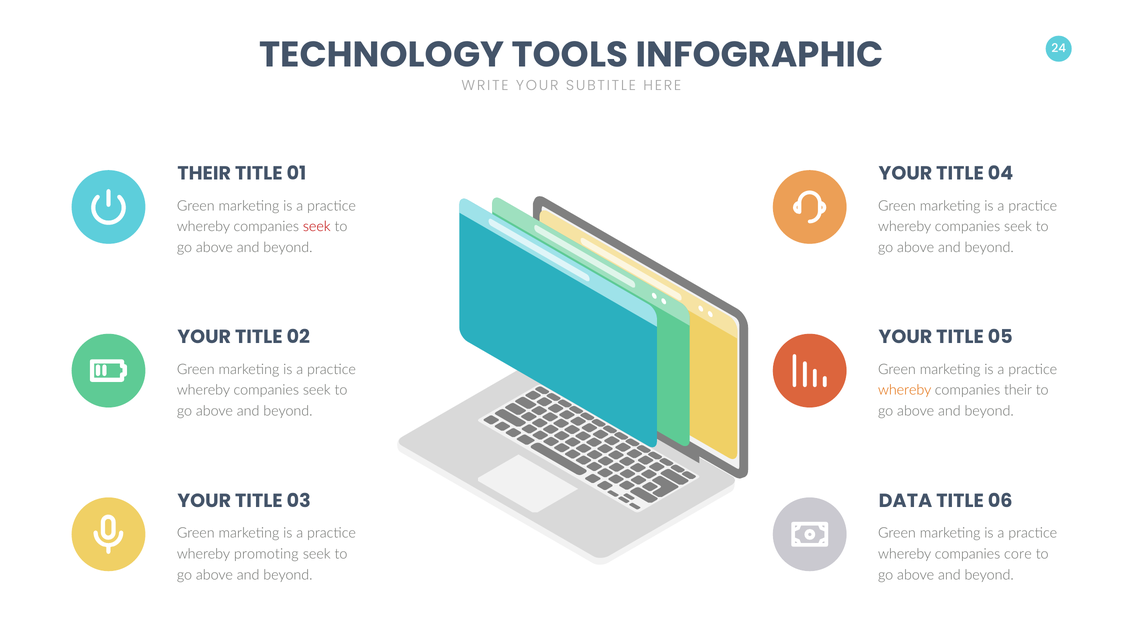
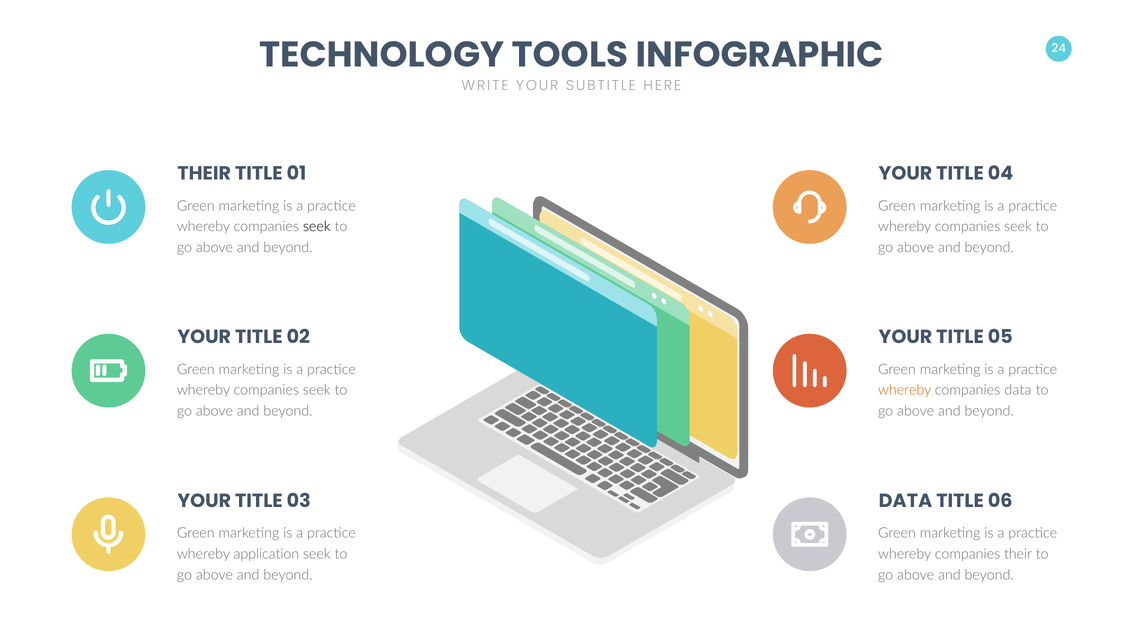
seek colour: red -> black (317, 227)
companies their: their -> data (1018, 390)
promoting: promoting -> application (266, 554)
companies core: core -> their (1018, 554)
